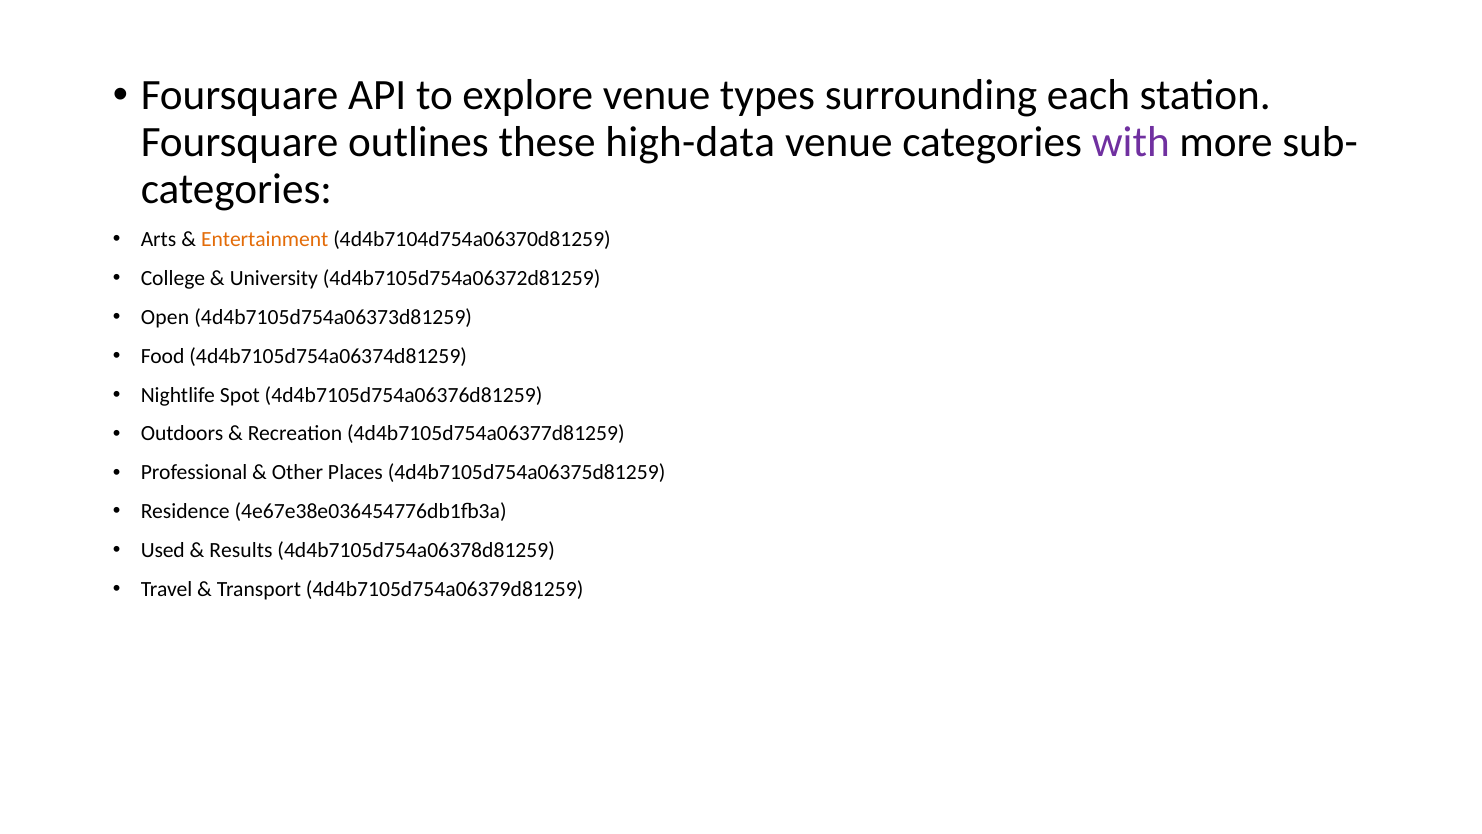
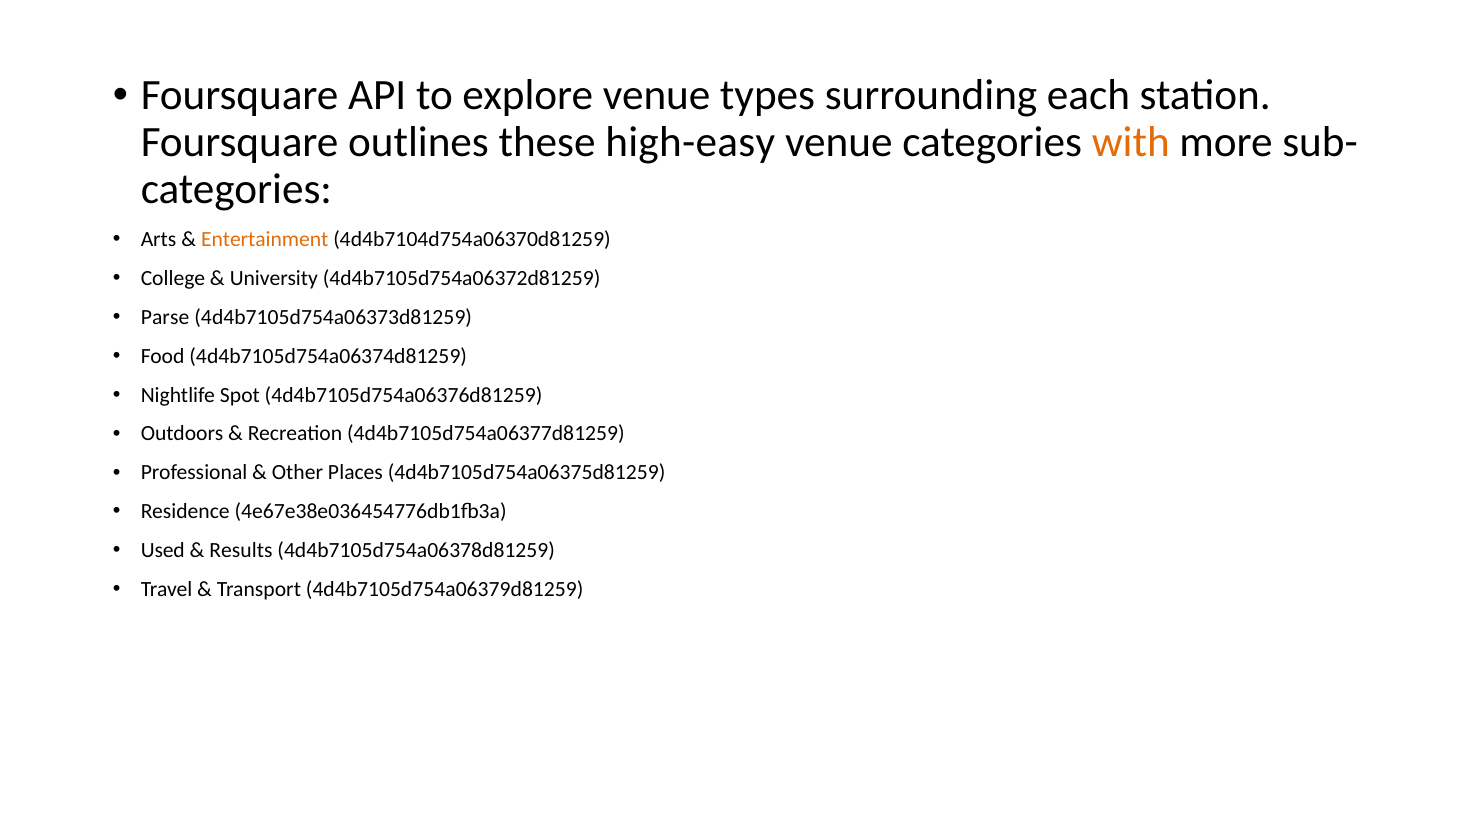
high-data: high-data -> high-easy (690, 142)
with colour: purple -> orange (1131, 142)
Open: Open -> Parse (165, 317)
